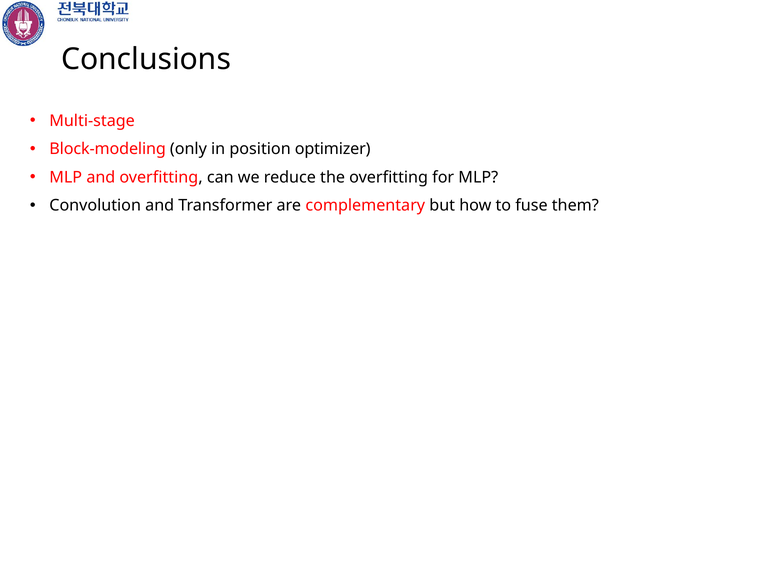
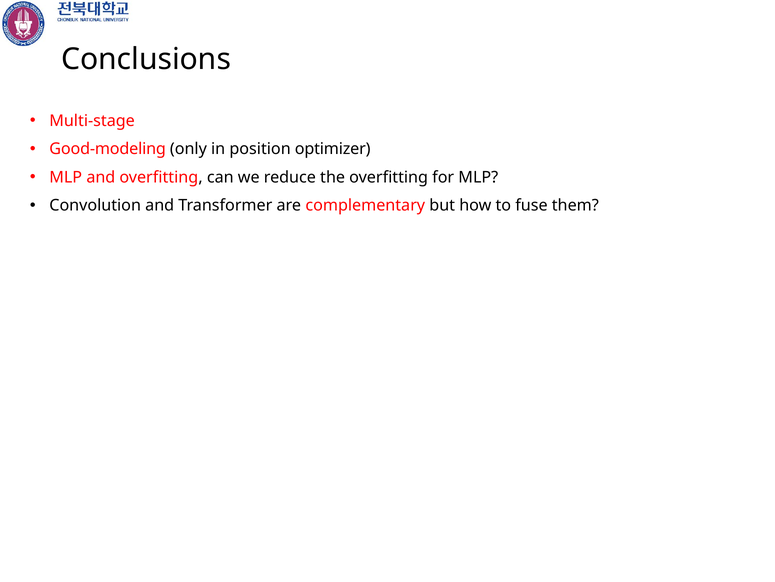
Block-modeling: Block-modeling -> Good-modeling (108, 149)
